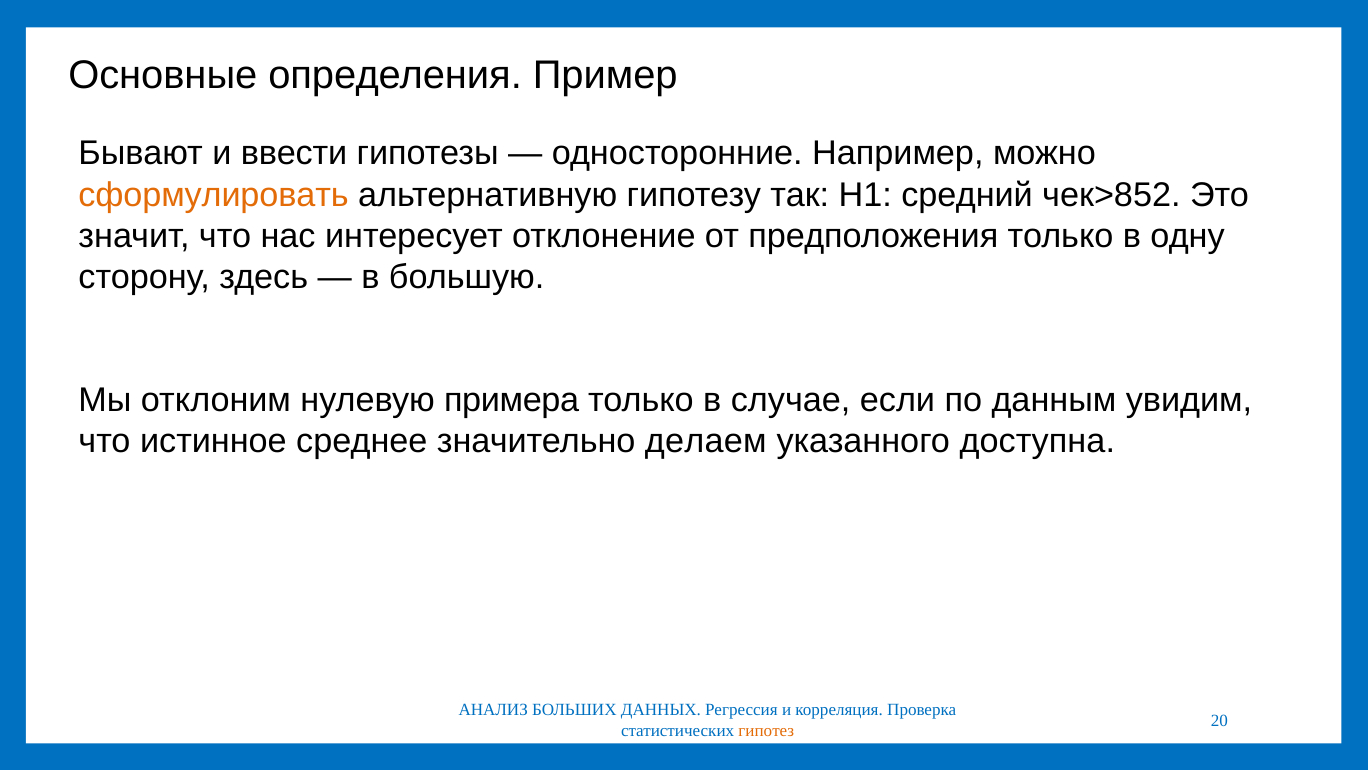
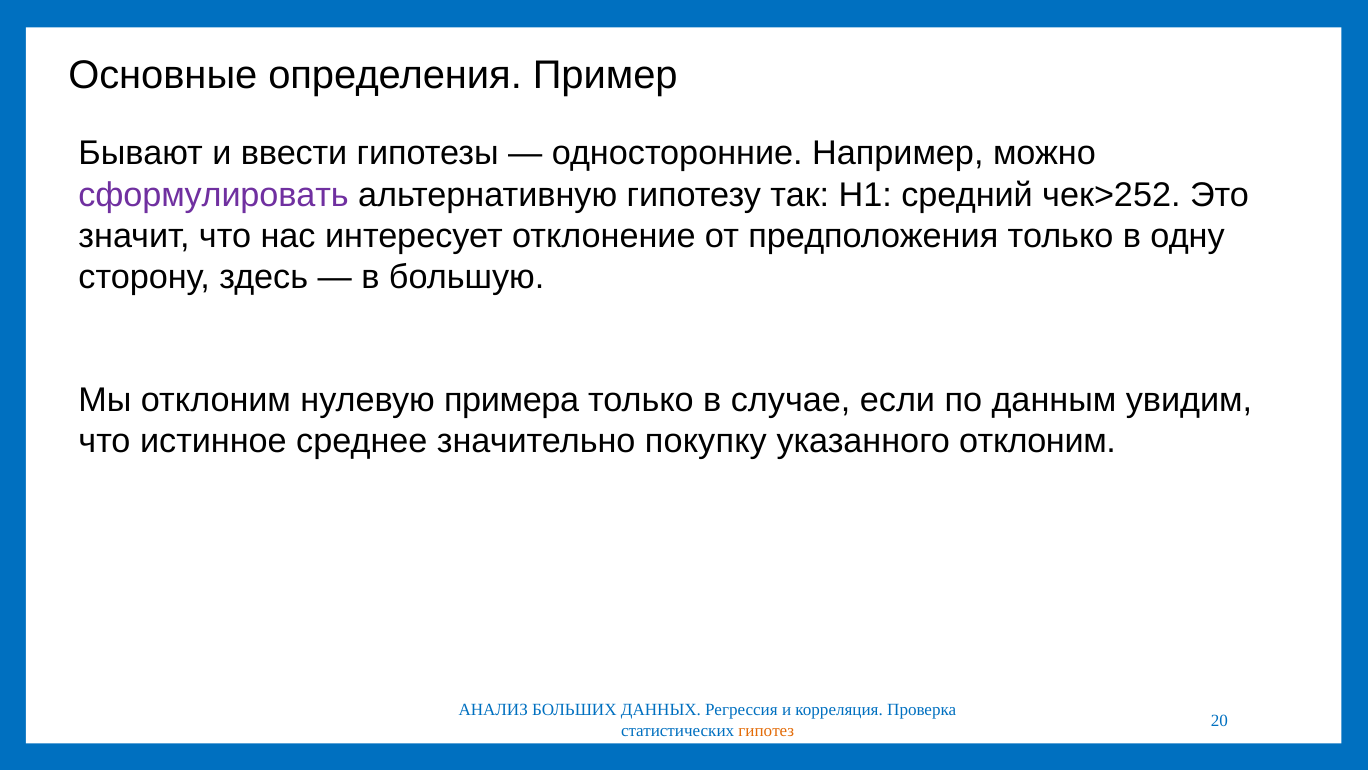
сформулировать colour: orange -> purple (214, 195)
чек>852: чек>852 -> чек>252 (1111, 195)
делаем: делаем -> покупку (706, 441)
указанного доступна: доступна -> отклоним (1037, 441)
